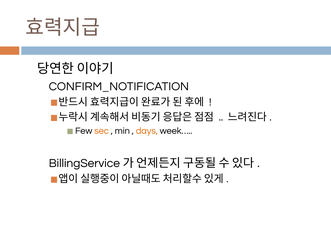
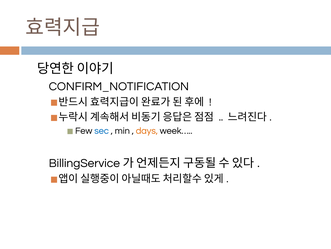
sec colour: orange -> blue (102, 130)
